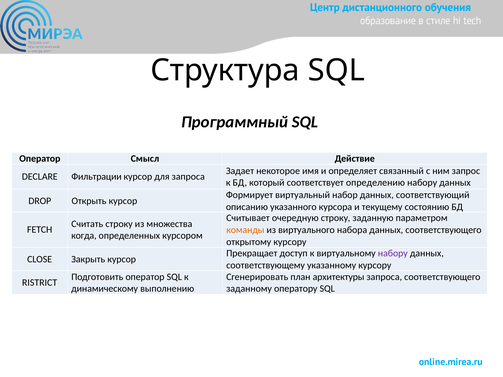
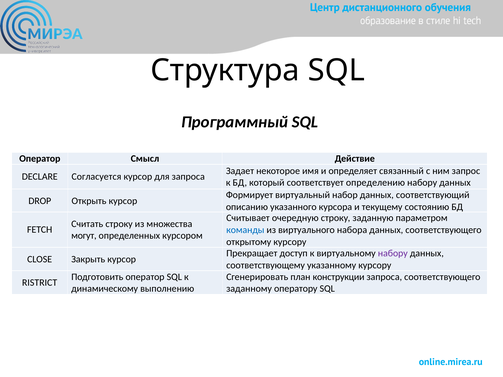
Фильтрации: Фильтрации -> Согласуется (96, 177)
команды colour: orange -> blue (245, 230)
когда: когда -> могут (84, 236)
архитектуры: архитектуры -> конструкции (339, 277)
